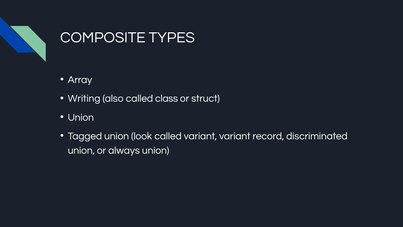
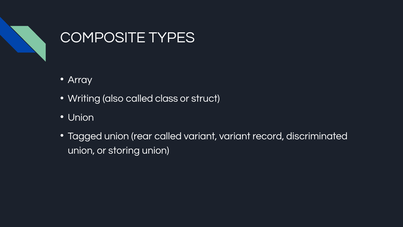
look: look -> rear (142, 136)
always: always -> storing (124, 150)
